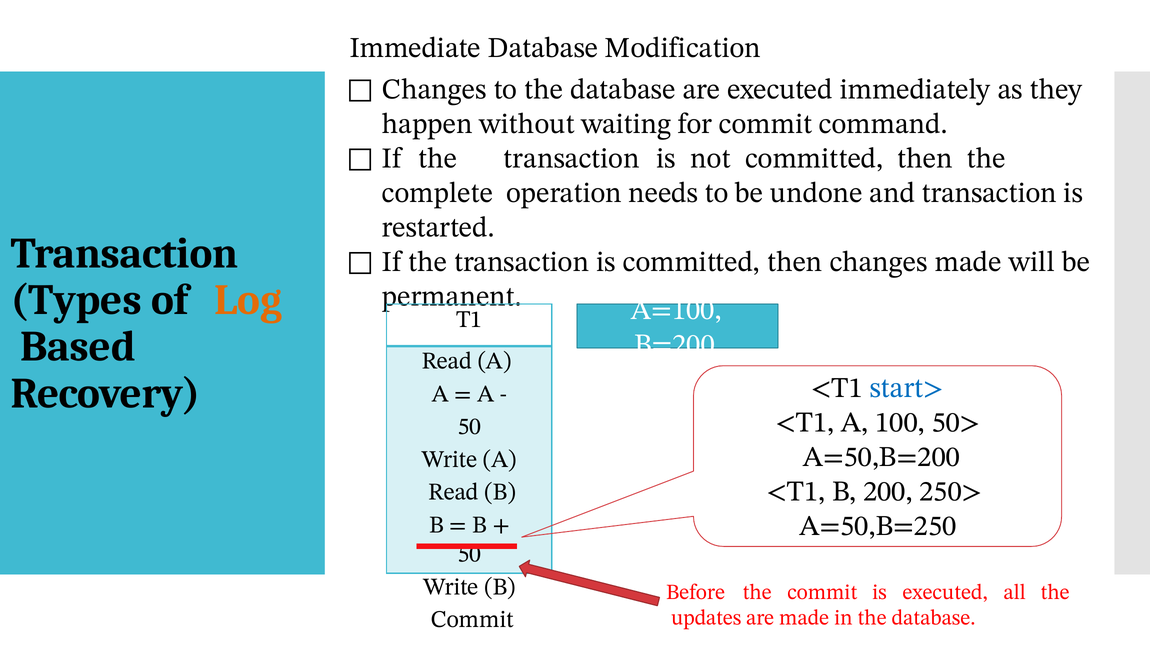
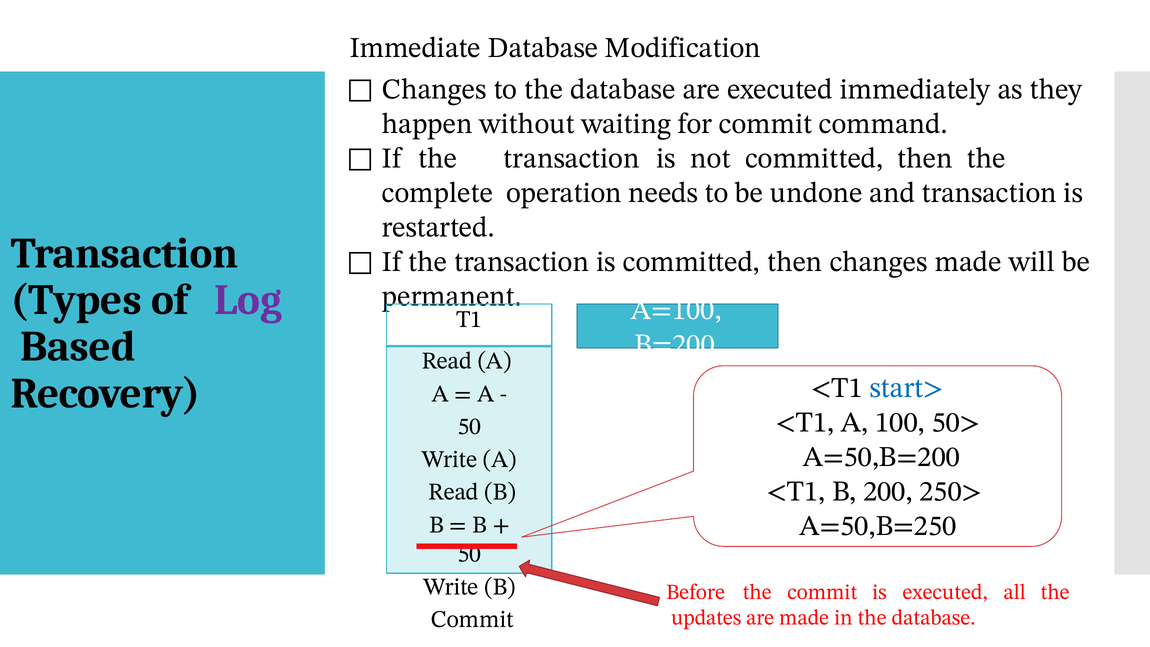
Log colour: orange -> purple (248, 300)
